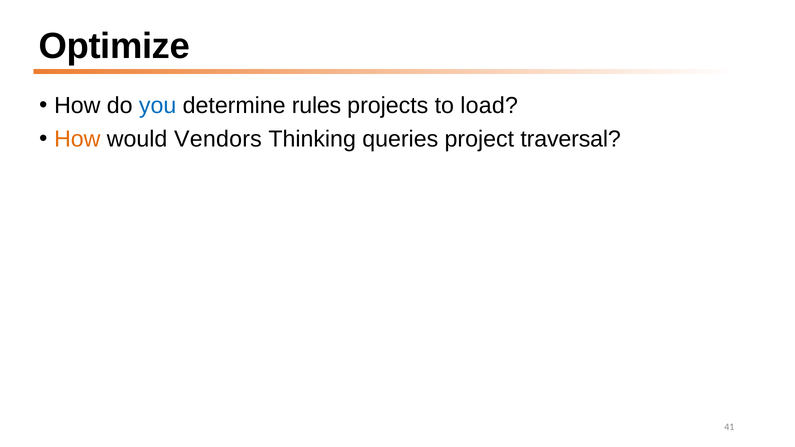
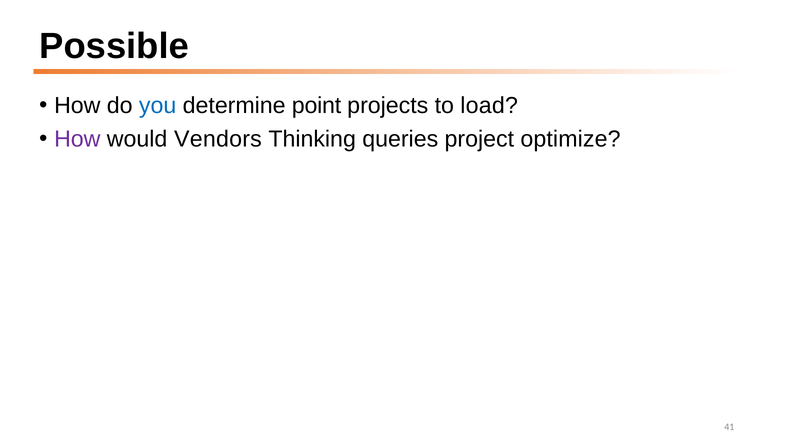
Optimize: Optimize -> Possible (114, 46)
rules: rules -> point (317, 106)
How colour: orange -> purple (77, 139)
traversal: traversal -> optimize (571, 139)
